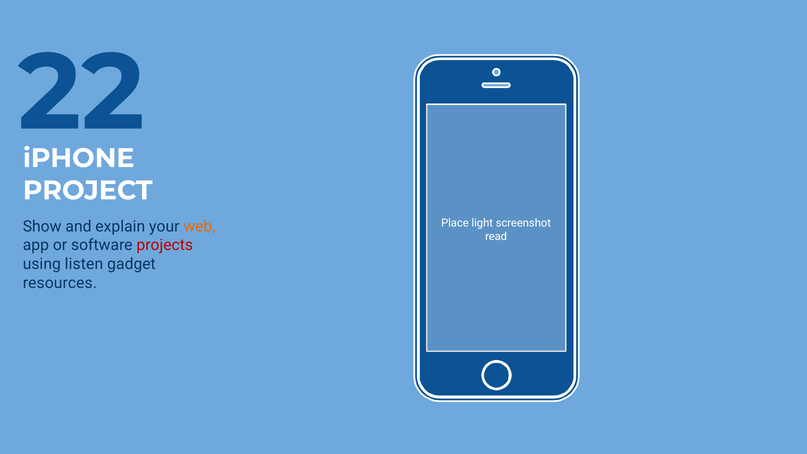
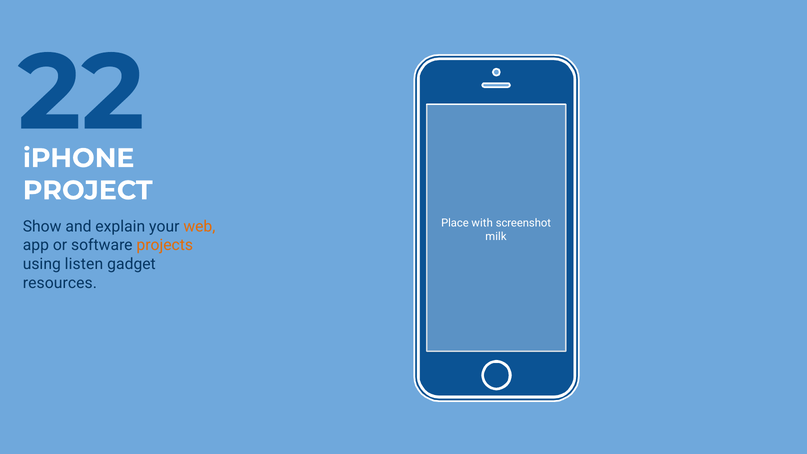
light: light -> with (482, 223)
read: read -> milk (496, 236)
projects colour: red -> orange (165, 245)
